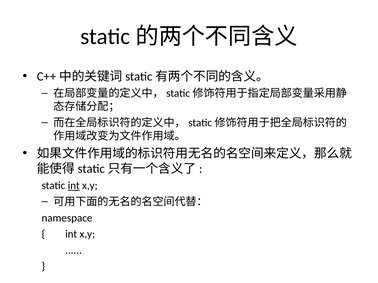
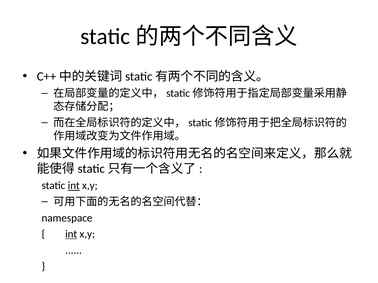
int underline: none -> present (71, 234)
